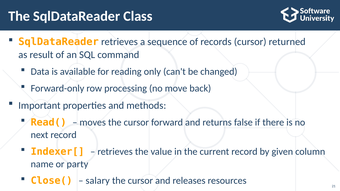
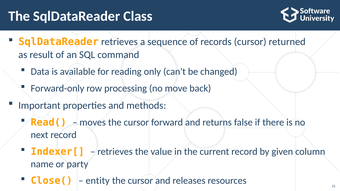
salary: salary -> entity (98, 181)
